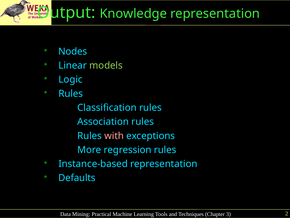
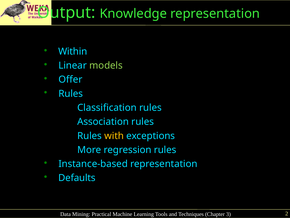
Nodes: Nodes -> Within (73, 51)
Logic: Logic -> Offer (71, 79)
with colour: pink -> yellow (114, 135)
